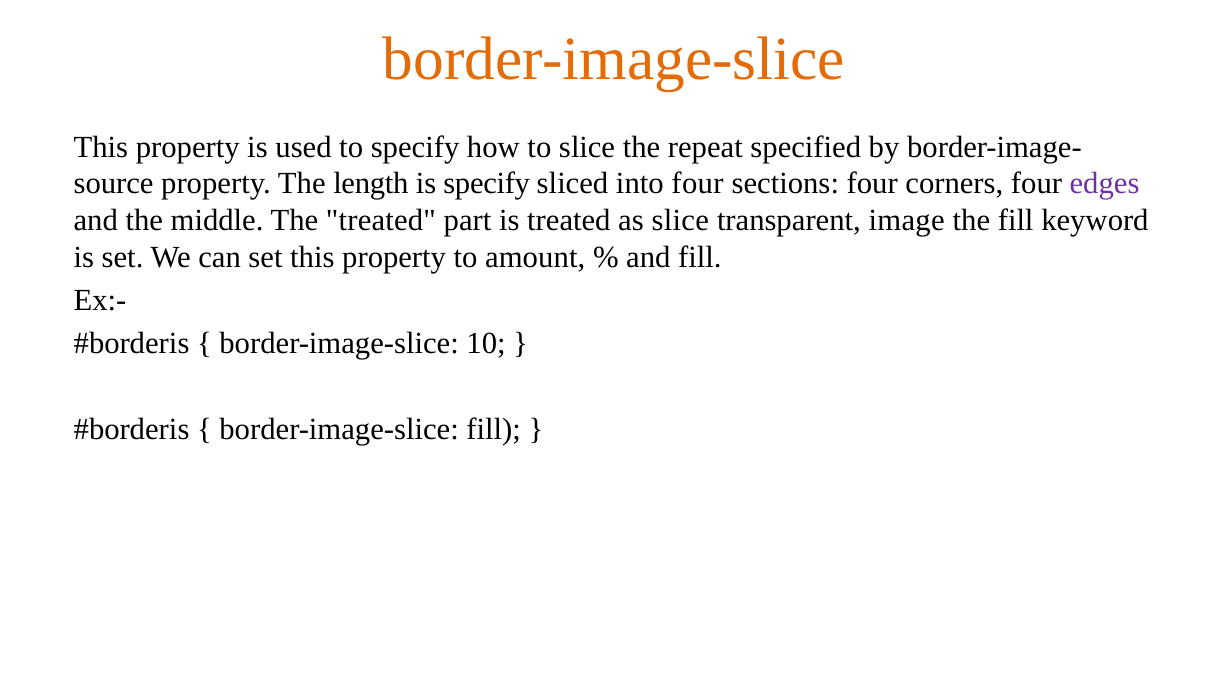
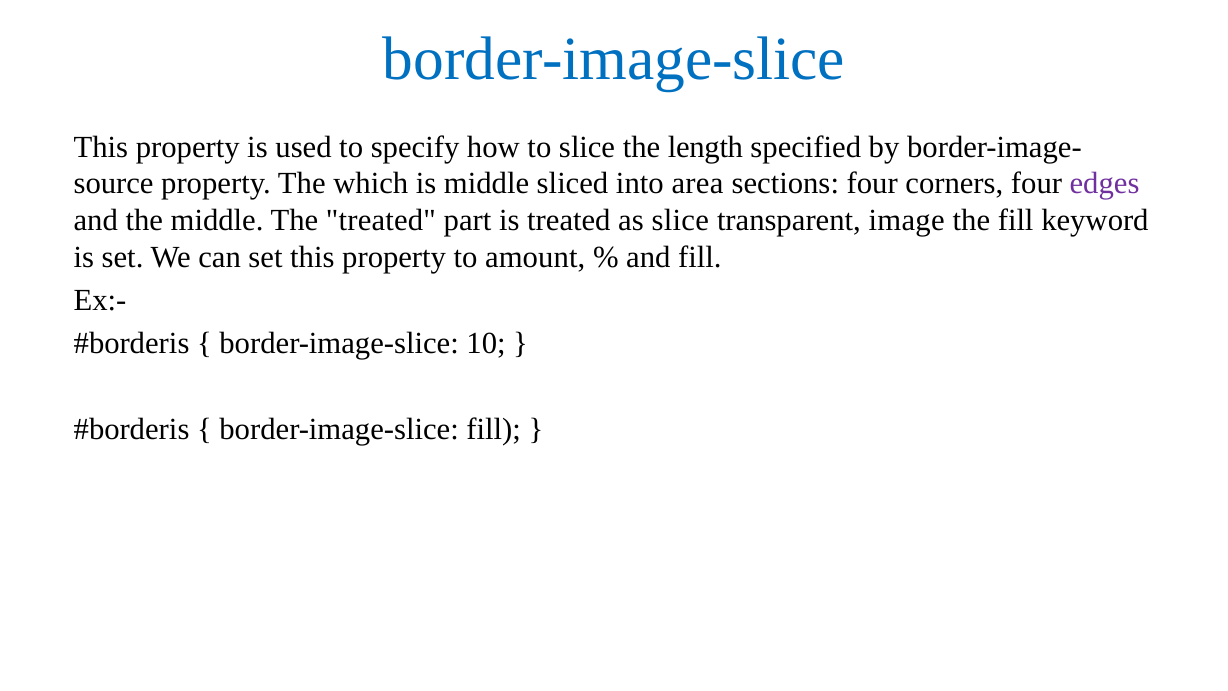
border-image-slice colour: orange -> blue (614, 59)
repeat: repeat -> length (705, 147)
length: length -> which (371, 184)
is specify: specify -> middle (487, 184)
into four: four -> area (698, 184)
